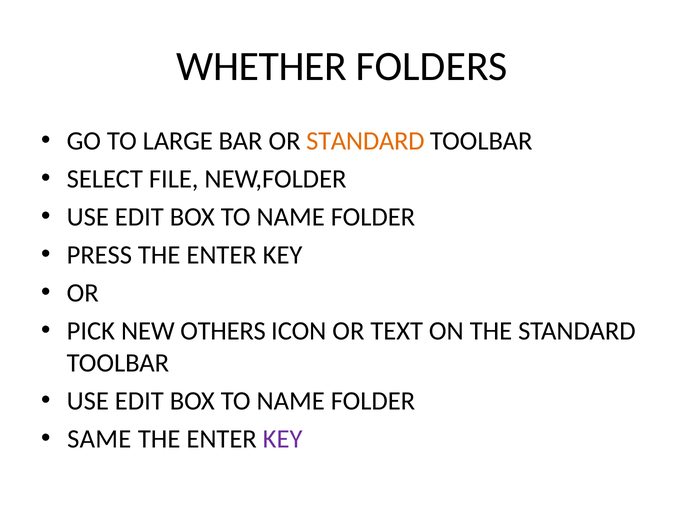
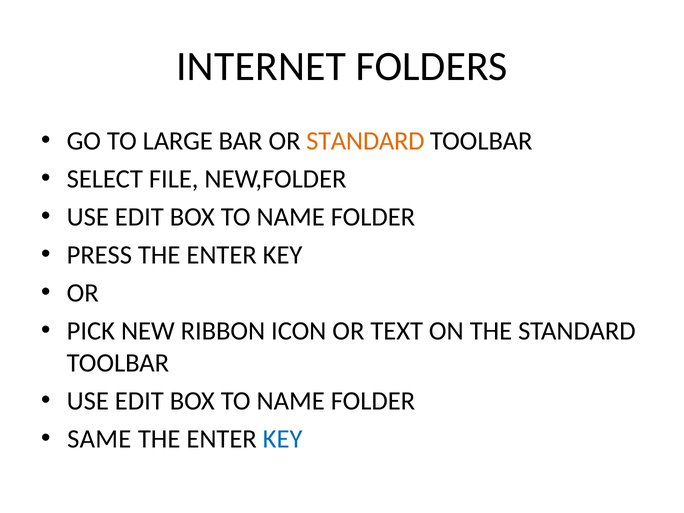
WHETHER: WHETHER -> INTERNET (261, 66)
OTHERS: OTHERS -> RIBBON (223, 331)
KEY colour: purple -> blue (283, 439)
